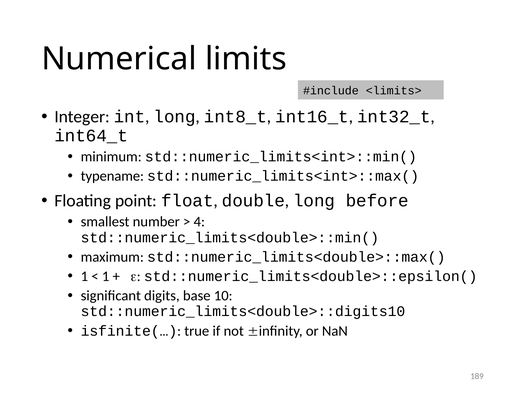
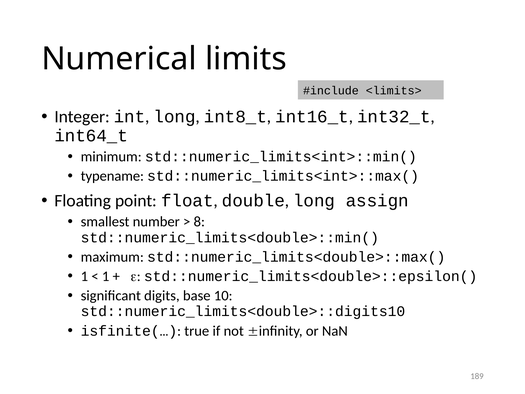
before: before -> assign (377, 201)
4: 4 -> 8 (199, 222)
